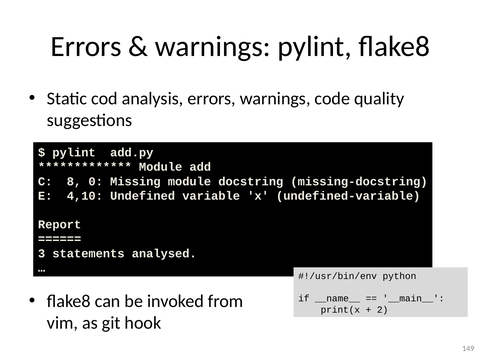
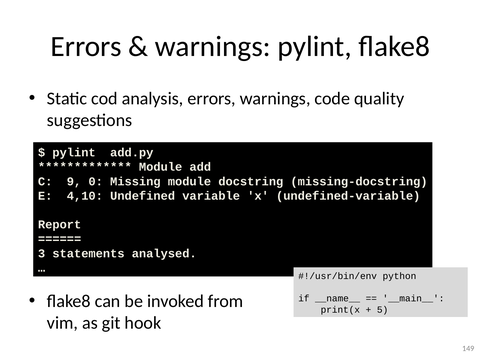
8: 8 -> 9 (74, 182)
2: 2 -> 5 (383, 310)
